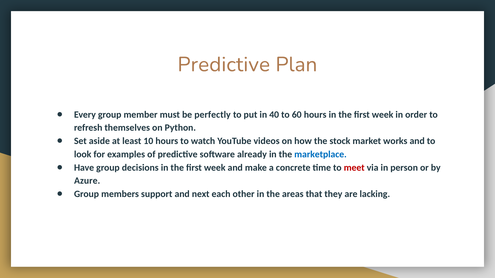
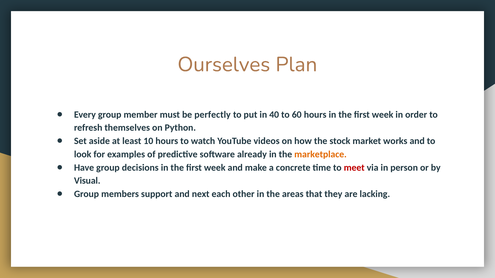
Predictive: Predictive -> Ourselves (224, 65)
marketplace colour: blue -> orange (320, 155)
Azure: Azure -> Visual (87, 181)
